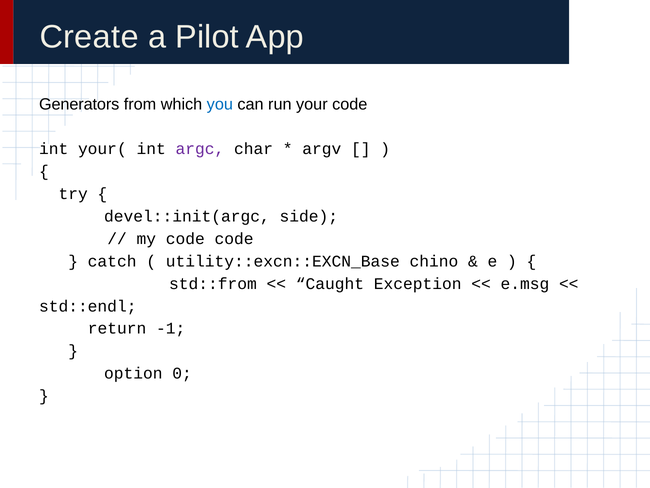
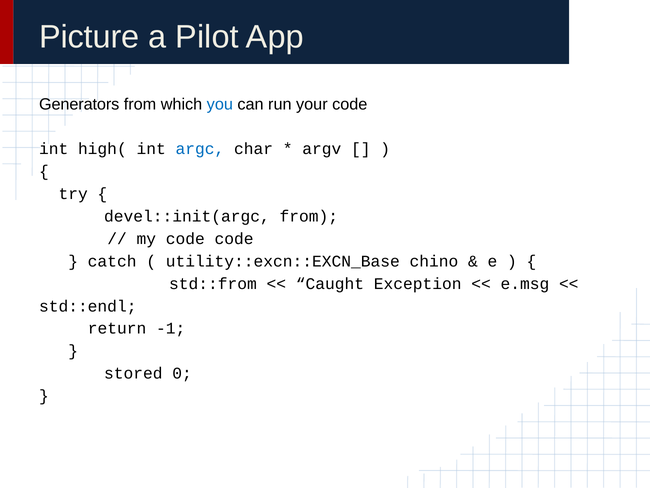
Create: Create -> Picture (89, 37)
your(: your( -> high( (102, 149)
argc colour: purple -> blue (200, 149)
devel::init(argc side: side -> from (309, 216)
option: option -> stored (133, 373)
